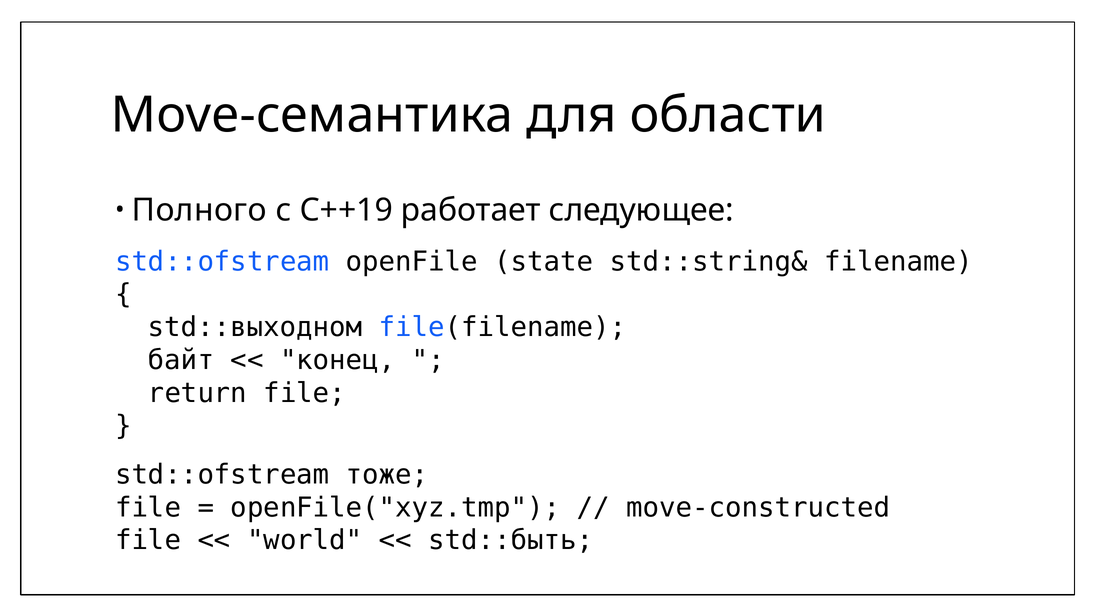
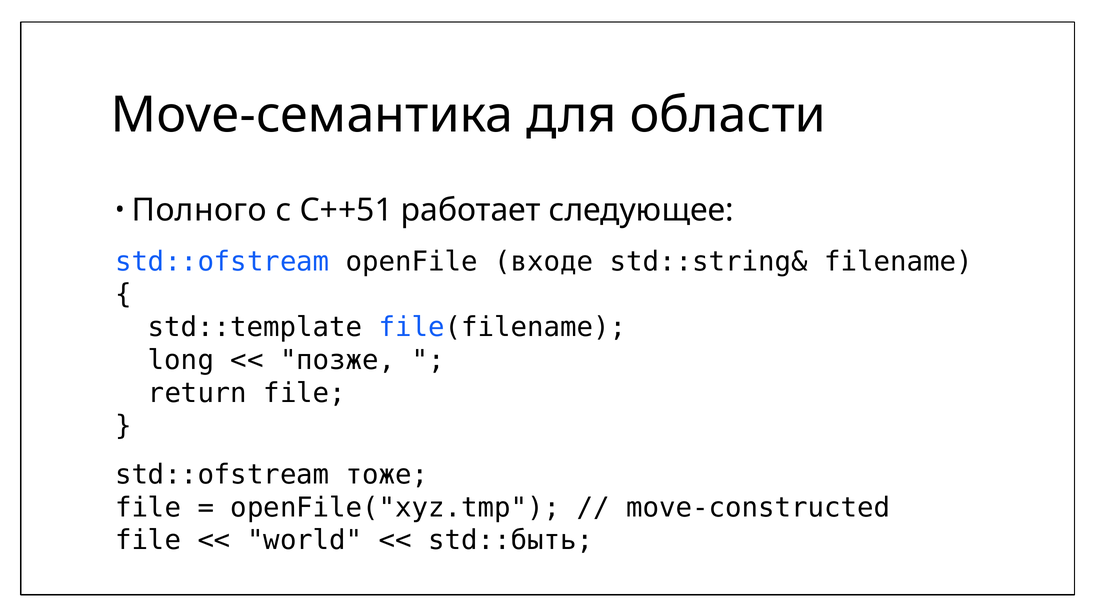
C++19: C++19 -> C++51 (346, 210)
state: state -> входе (544, 262)
std::выходном: std::выходном -> std::template (255, 328)
байт: байт -> long (181, 360)
конец: конец -> позже (338, 360)
